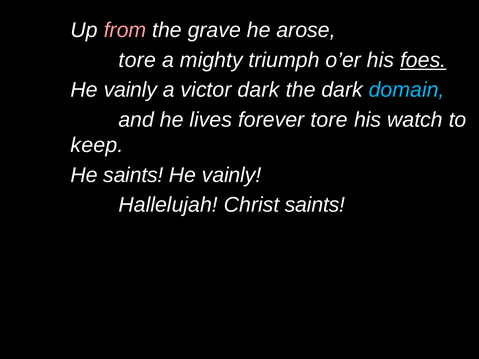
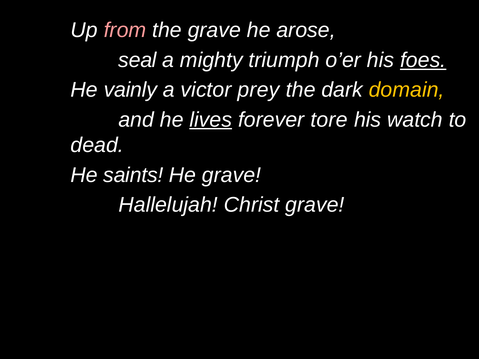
tore: tore -> seal (137, 60)
victor dark: dark -> prey (259, 90)
domain colour: light blue -> yellow (407, 90)
lives underline: none -> present (211, 120)
keep: keep -> dead (97, 145)
vainly: vainly -> grave (232, 175)
Christ saints: saints -> grave (315, 205)
